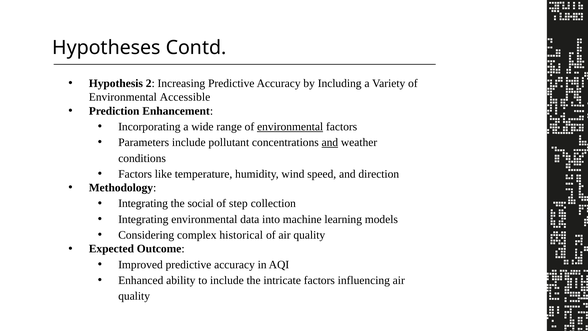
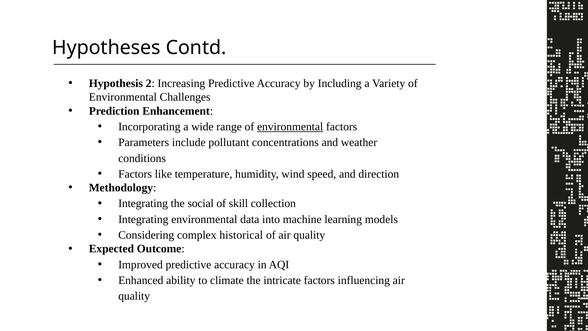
Accessible: Accessible -> Challenges (185, 97)
and underline: present -> none (330, 142)
step: step -> skill (238, 203)
to include: include -> climate (227, 280)
